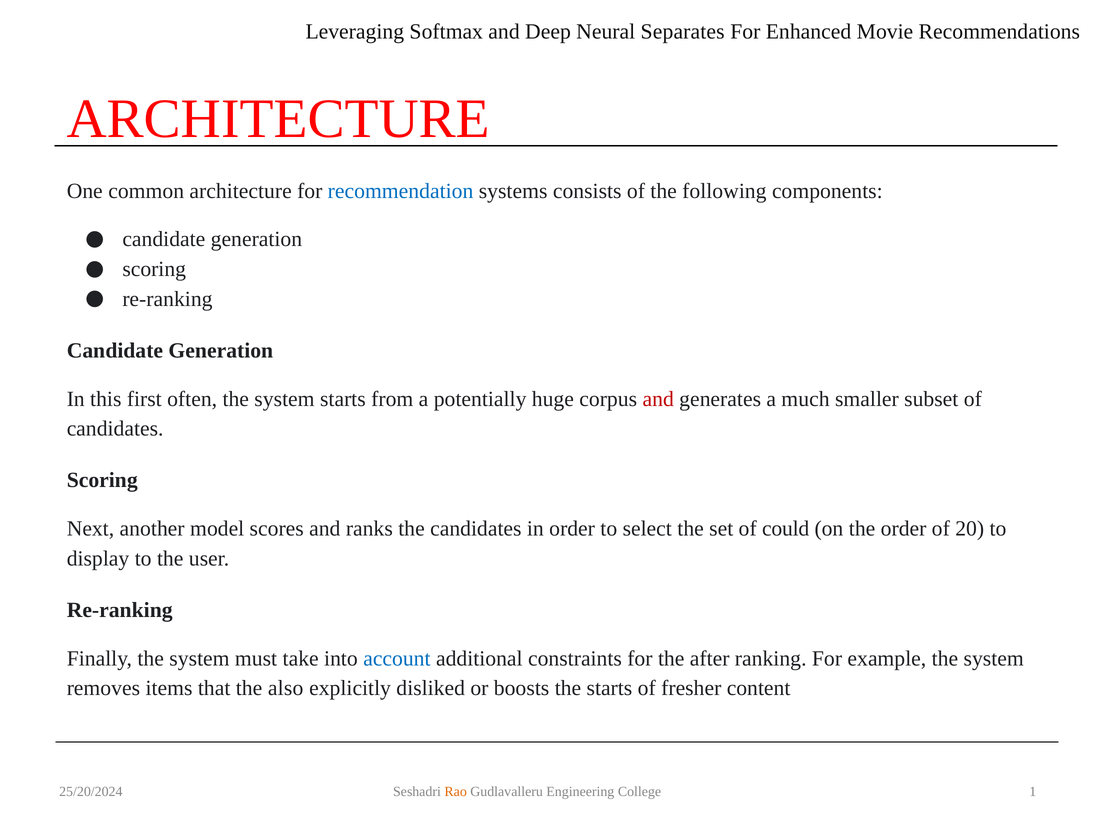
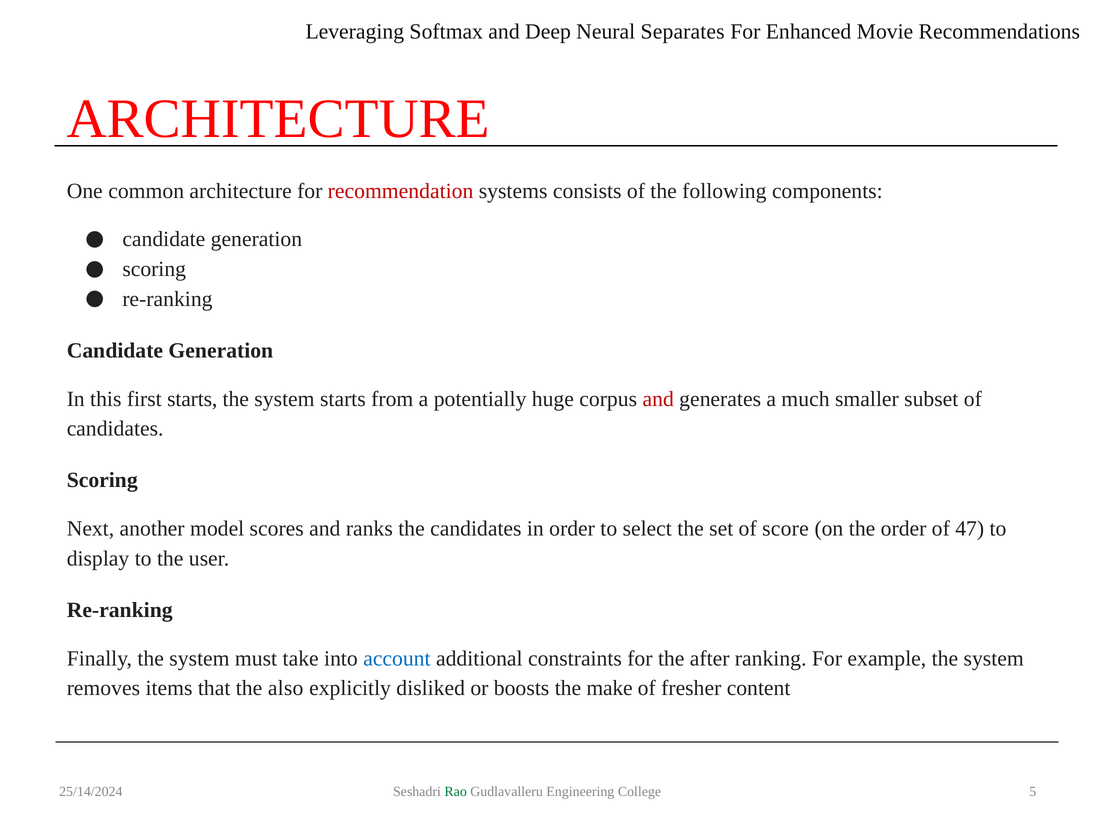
recommendation colour: blue -> red (401, 191)
first often: often -> starts (192, 399)
could: could -> score (785, 528)
20: 20 -> 47 (970, 528)
the starts: starts -> make (610, 688)
25/20/2024: 25/20/2024 -> 25/14/2024 (91, 791)
Rao colour: orange -> green (456, 791)
1: 1 -> 5 (1033, 791)
